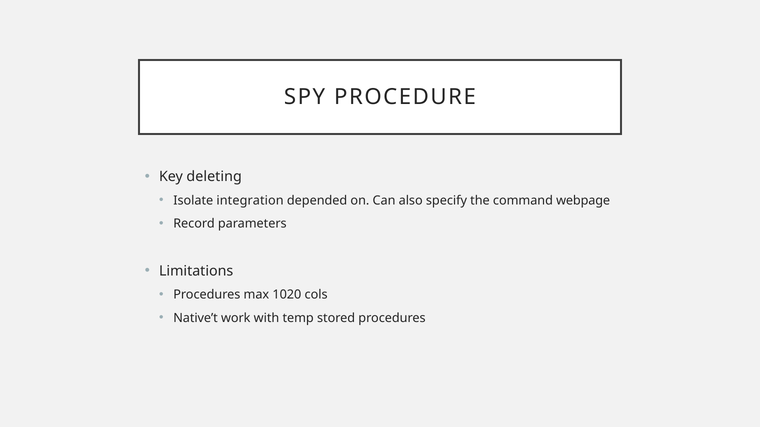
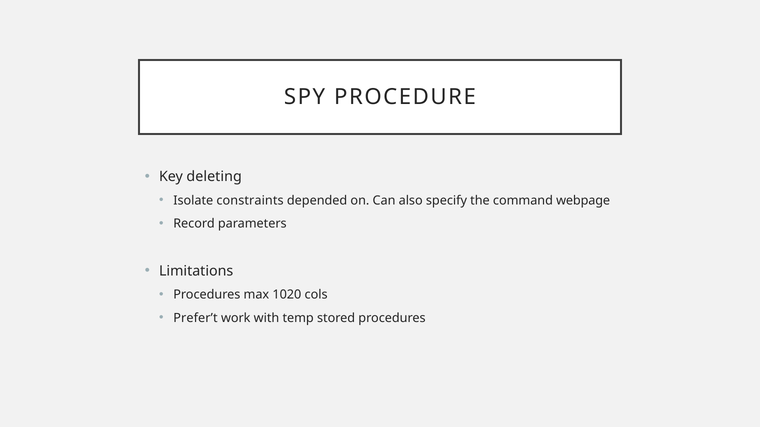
integration: integration -> constraints (250, 201)
Native’t: Native’t -> Prefer’t (195, 318)
